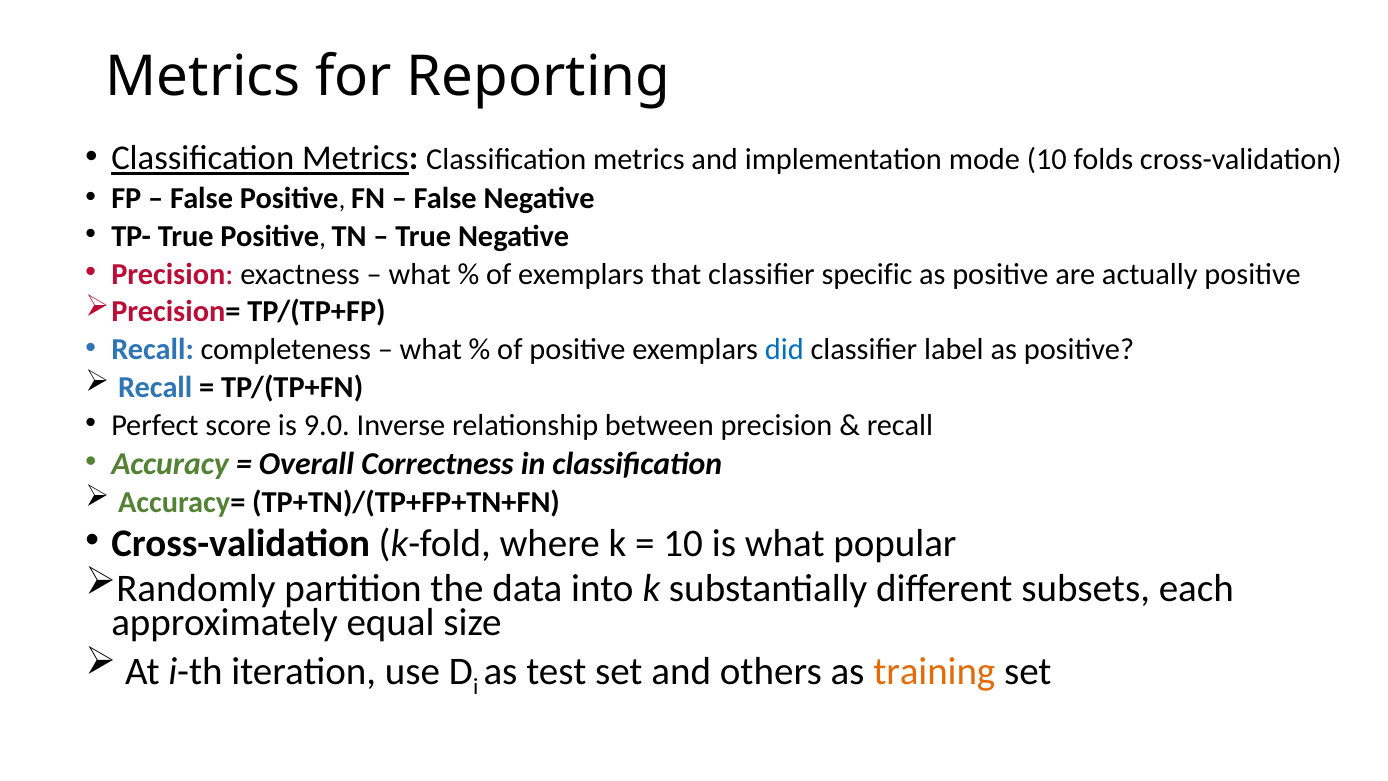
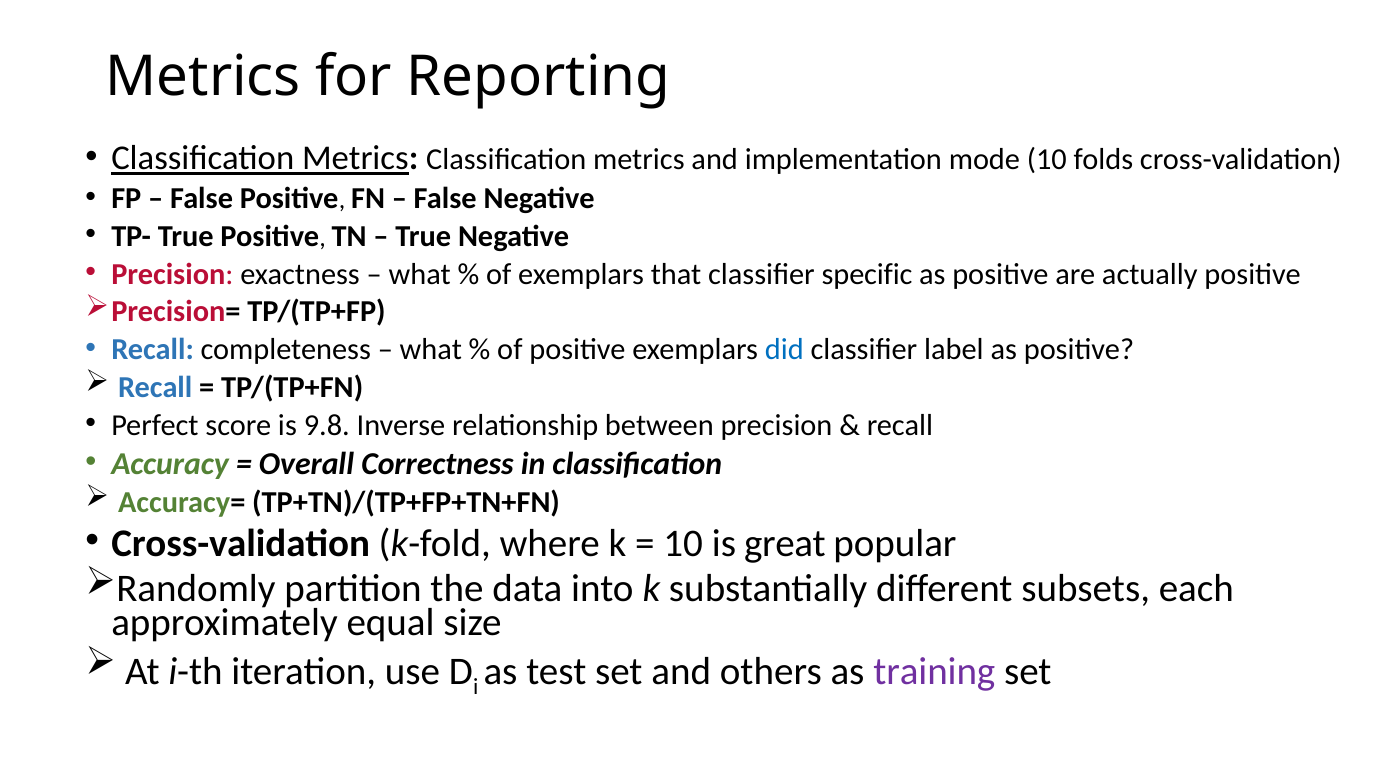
9.0: 9.0 -> 9.8 (327, 425)
is what: what -> great (785, 543)
training colour: orange -> purple (934, 671)
